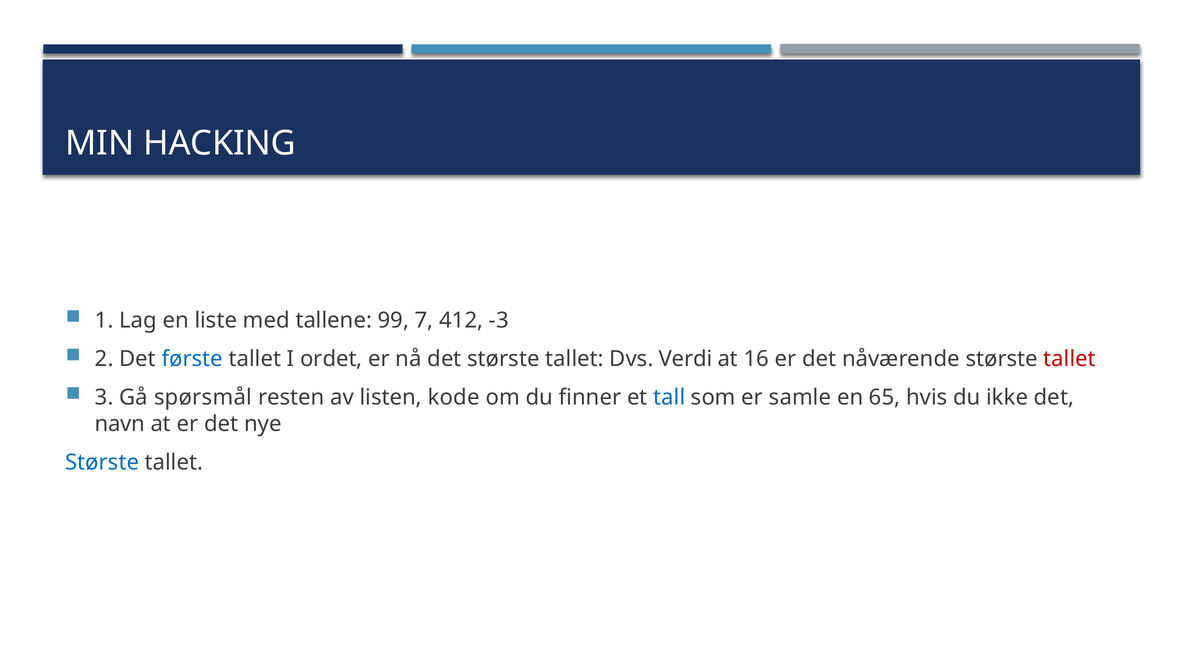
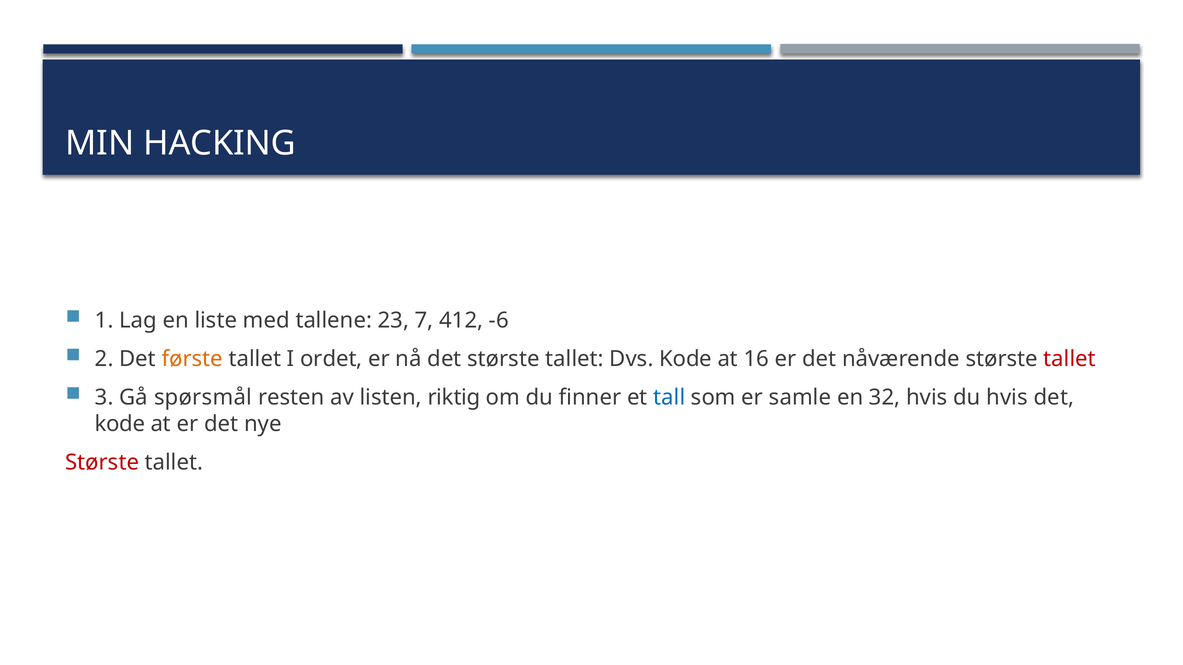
99: 99 -> 23 (393, 321)
-3: -3 -> -6 (499, 321)
første colour: blue -> orange (192, 359)
Dvs Verdi: Verdi -> Kode (686, 359)
kode: kode -> riktig (454, 397)
65: 65 -> 32 (885, 397)
du ikke: ikke -> hvis (1007, 397)
navn: navn -> kode (120, 424)
Største colour: blue -> red (102, 463)
